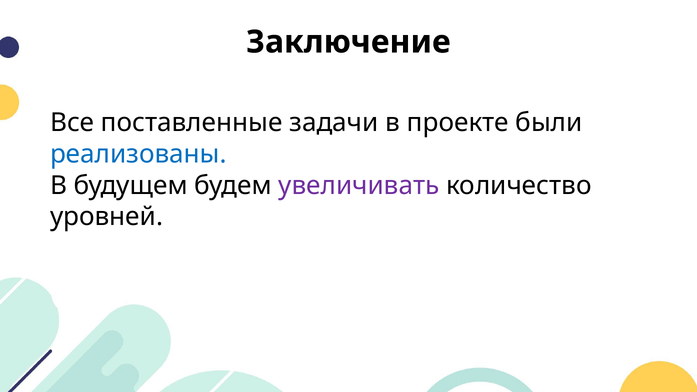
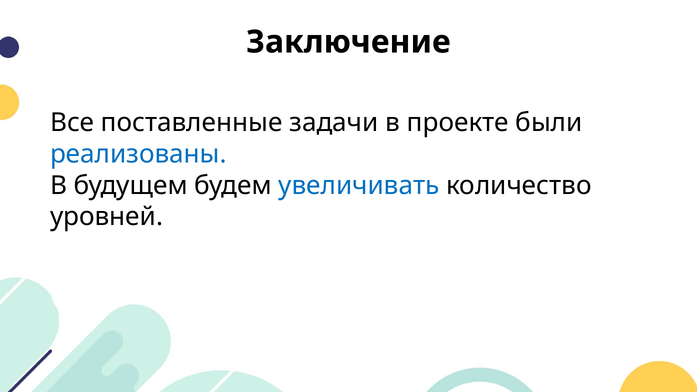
увеличивать colour: purple -> blue (359, 185)
